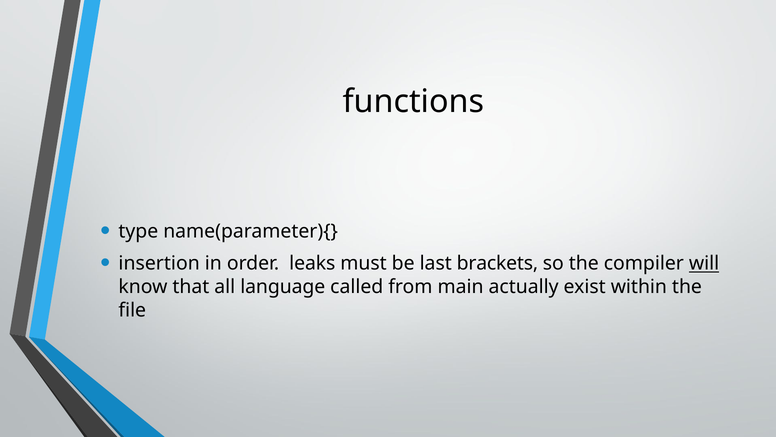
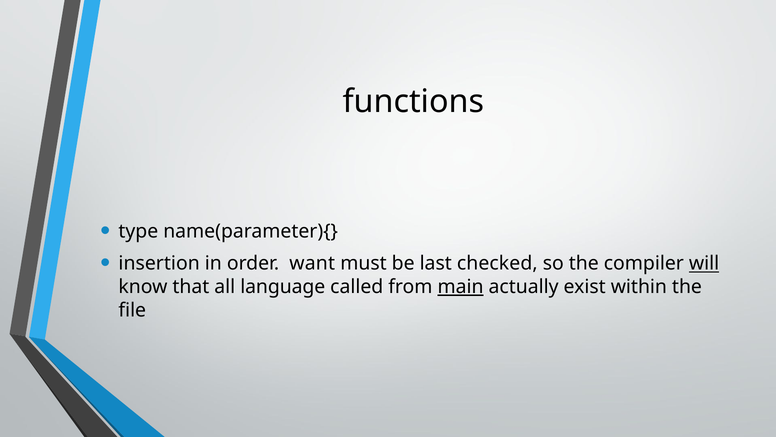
leaks: leaks -> want (312, 263)
brackets: brackets -> checked (497, 263)
main underline: none -> present (461, 287)
